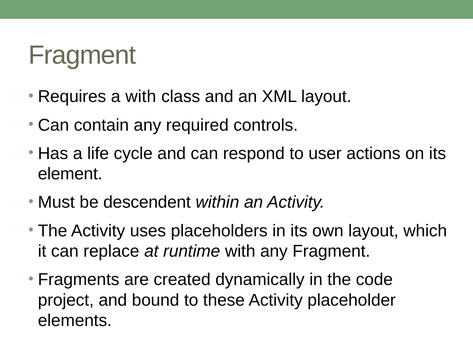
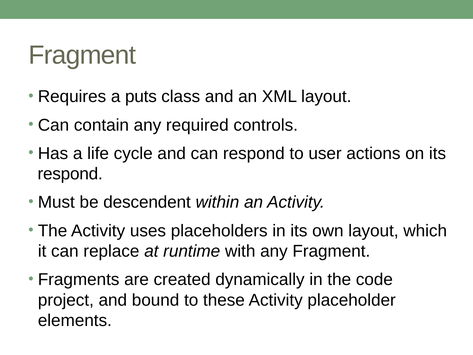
a with: with -> puts (141, 97)
element: element -> respond (70, 174)
